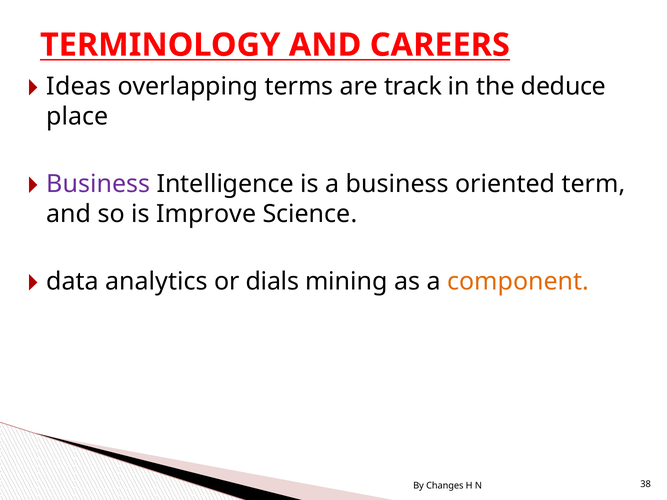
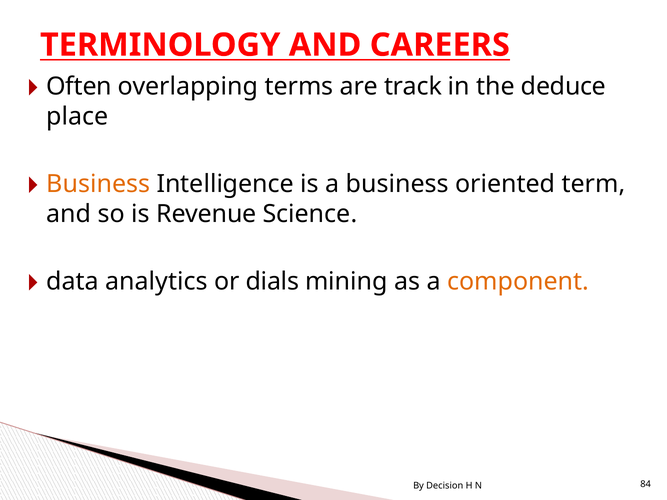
Ideas: Ideas -> Often (79, 86)
Business colour: purple -> orange (98, 184)
Improve: Improve -> Revenue (206, 214)
Changes: Changes -> Decision (445, 486)
38: 38 -> 84 (646, 484)
